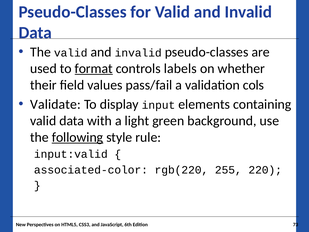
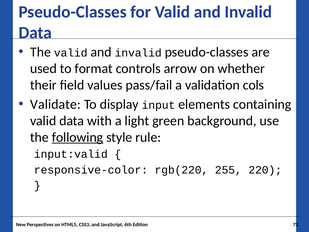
format underline: present -> none (94, 68)
labels: labels -> arrow (180, 68)
associated-color: associated-color -> responsive-color (91, 170)
